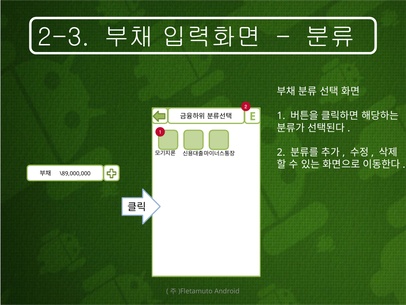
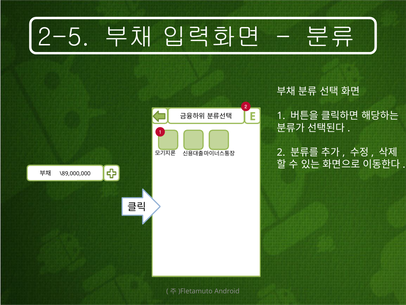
2-3: 2-3 -> 2-5 (64, 37)
